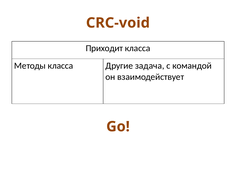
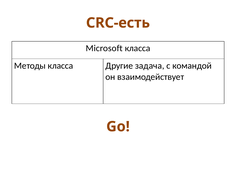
CRC-void: CRC-void -> CRC-есть (118, 23)
Приходит: Приходит -> Microsoft (104, 48)
